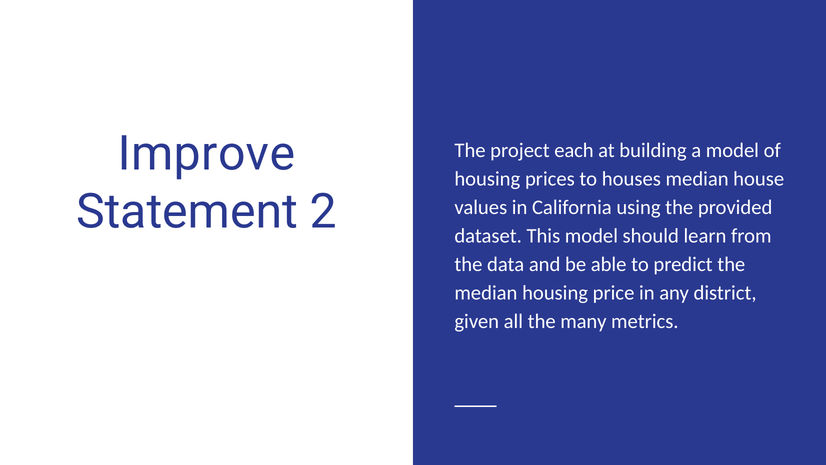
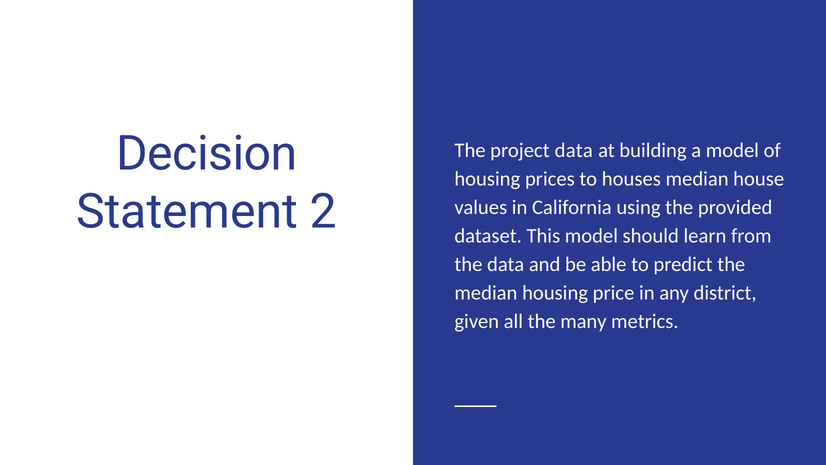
Improve: Improve -> Decision (207, 154)
project each: each -> data (574, 150)
